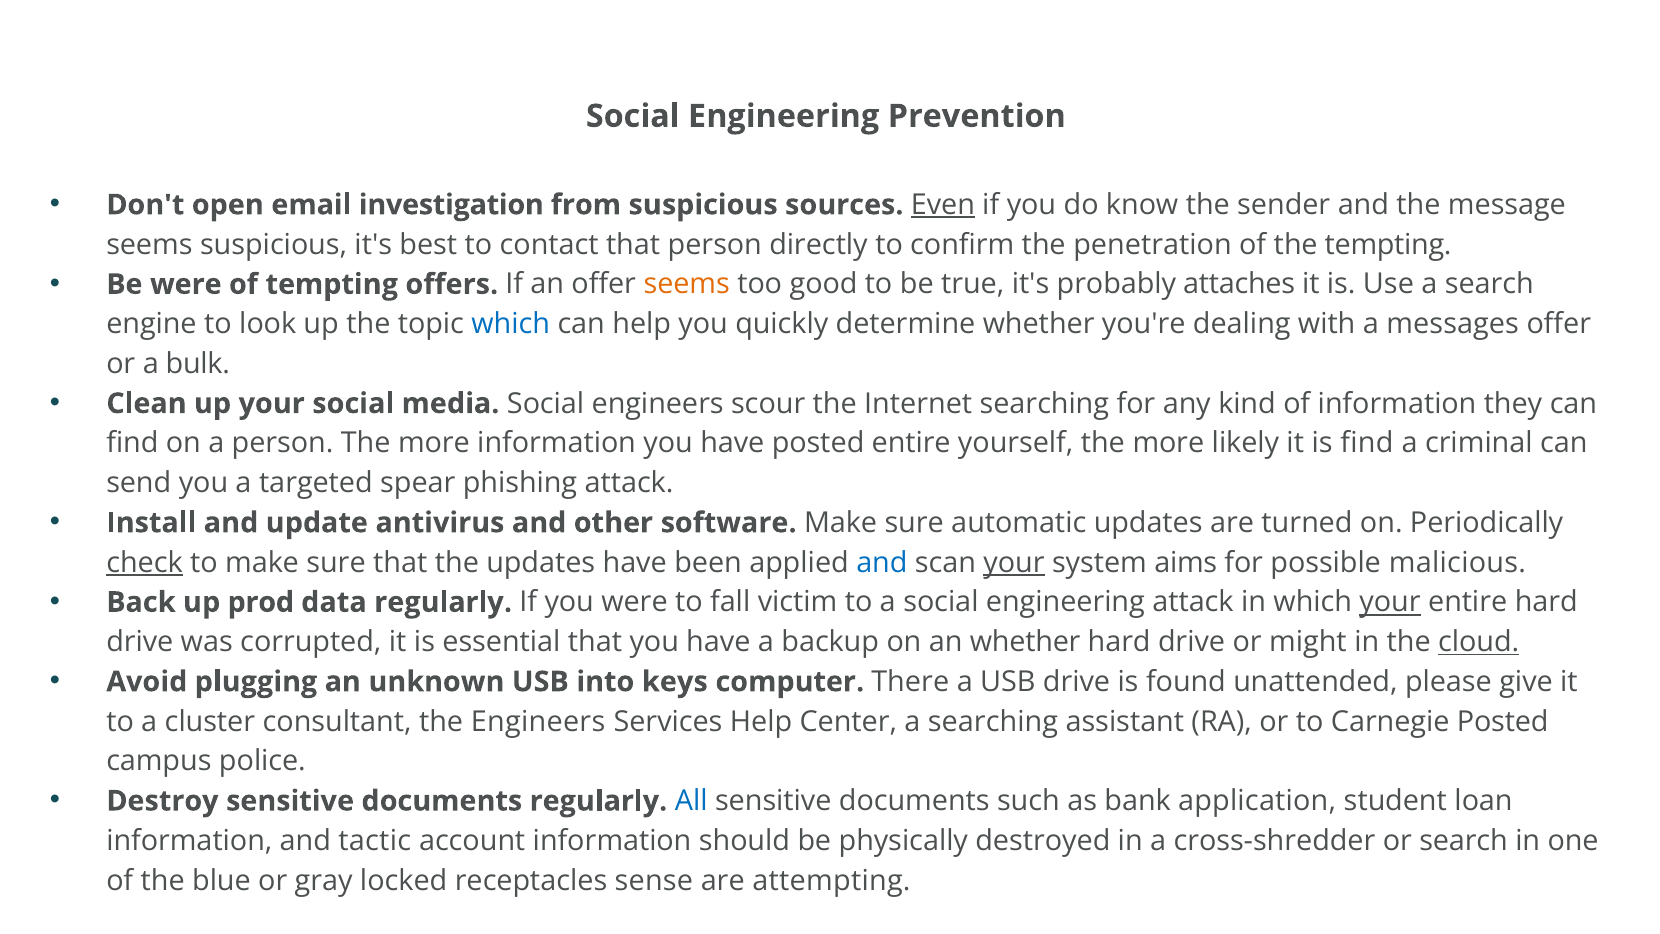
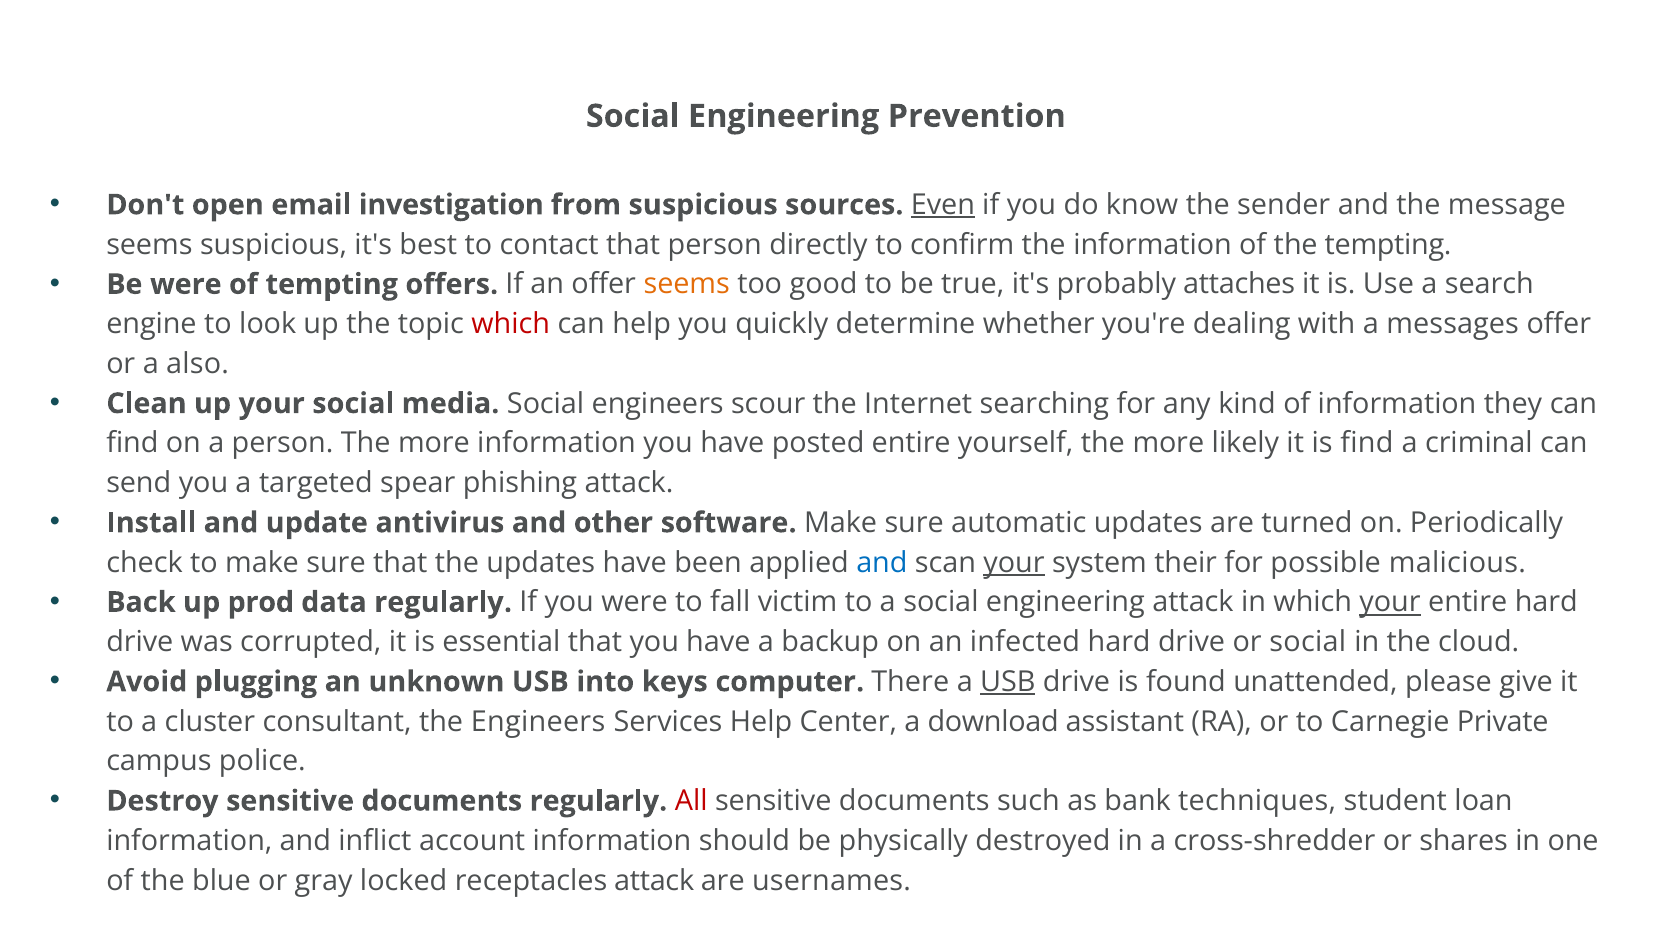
the penetration: penetration -> information (1153, 245)
which colour: blue -> red (511, 324)
bulk: bulk -> also (198, 364)
check underline: present -> none (144, 562)
aims: aims -> their (1186, 562)
an whether: whether -> infected (1025, 642)
or might: might -> social (1308, 642)
cloud underline: present -> none (1479, 642)
USB underline: none -> present (1008, 682)
a searching: searching -> download (993, 721)
Carnegie Posted: Posted -> Private (1503, 721)
All colour: blue -> red (691, 801)
application: application -> techniques (1257, 801)
tactic: tactic -> inflict (375, 841)
or search: search -> shares (1464, 841)
receptacles sense: sense -> attack (654, 880)
attempting: attempting -> usernames (831, 880)
